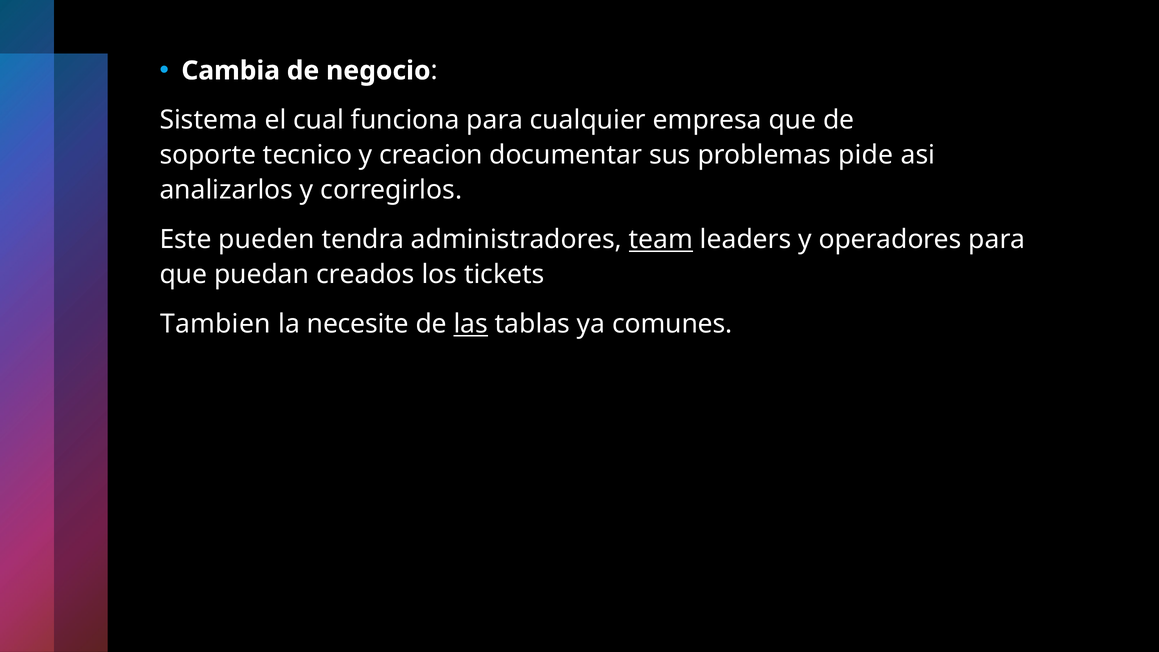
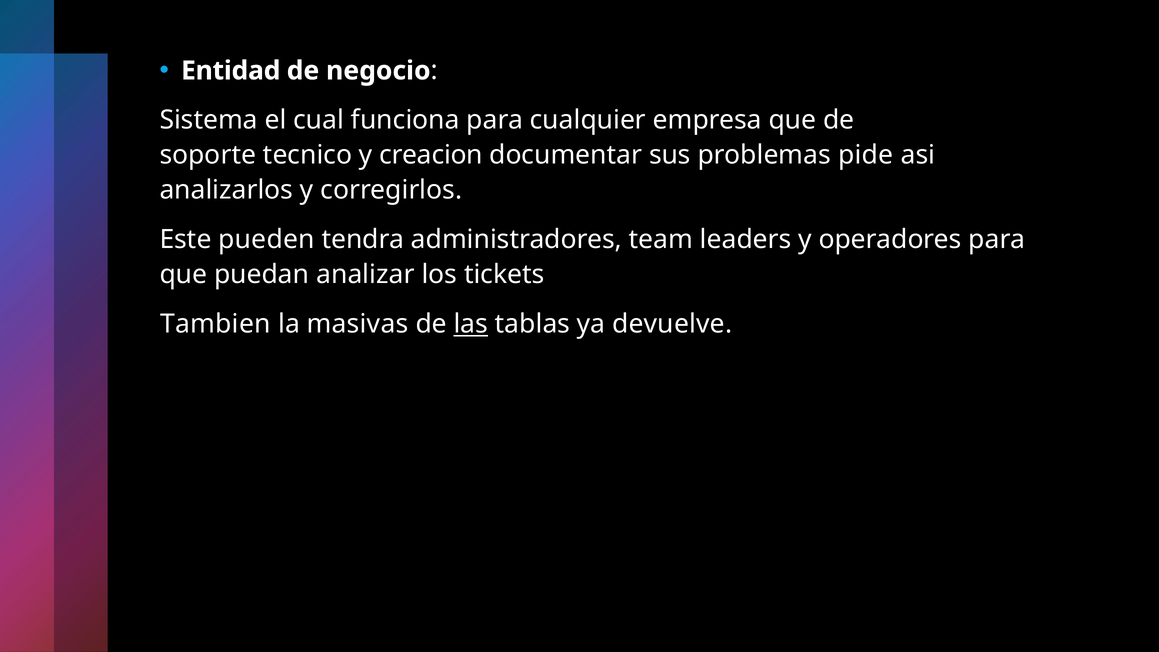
Cambia: Cambia -> Entidad (231, 71)
team underline: present -> none (661, 240)
creados: creados -> analizar (365, 275)
necesite: necesite -> masivas (358, 324)
comunes: comunes -> devuelve (672, 324)
